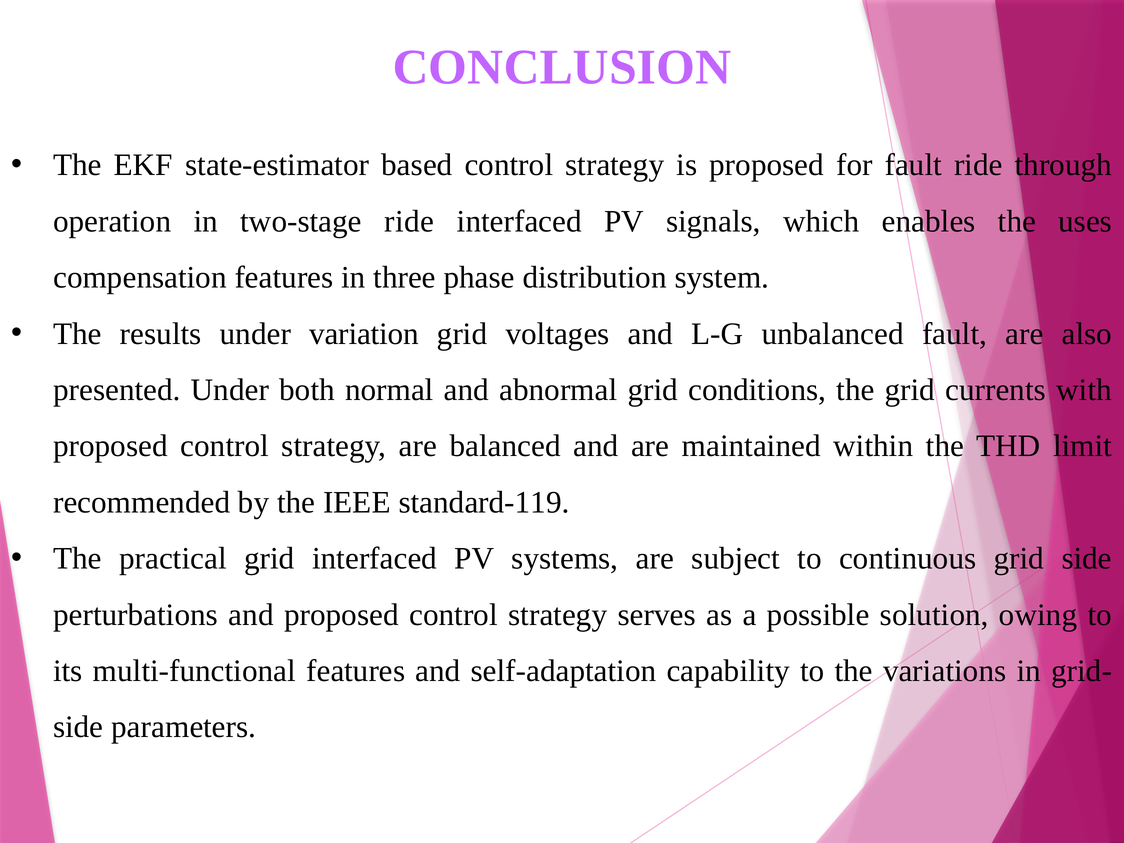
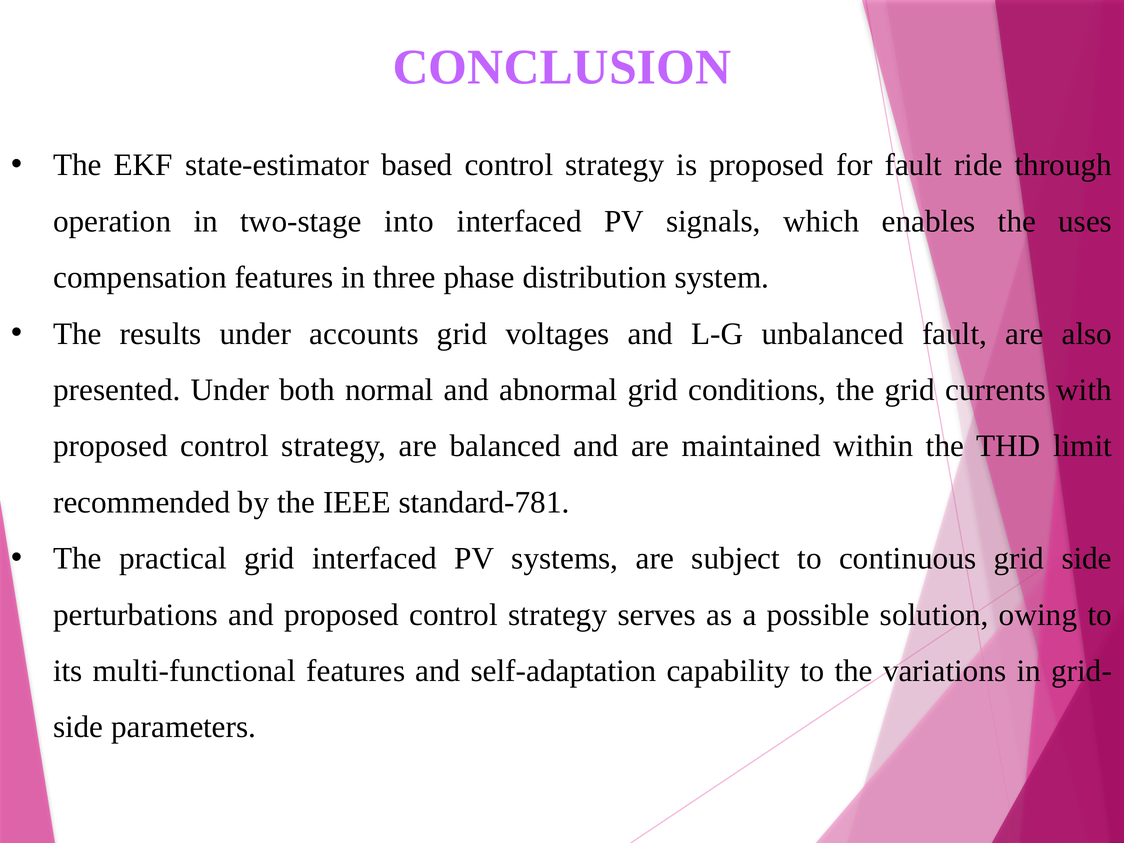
two-stage ride: ride -> into (409, 221)
variation: variation -> accounts (364, 334)
standard-119: standard-119 -> standard-781 (484, 502)
